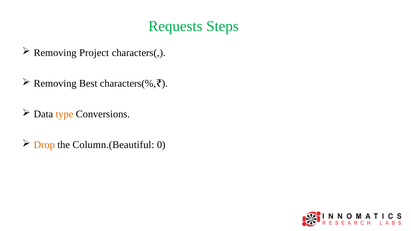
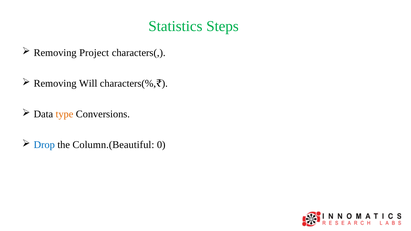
Requests: Requests -> Statistics (175, 26)
Best: Best -> Will (88, 84)
Drop colour: orange -> blue (44, 145)
